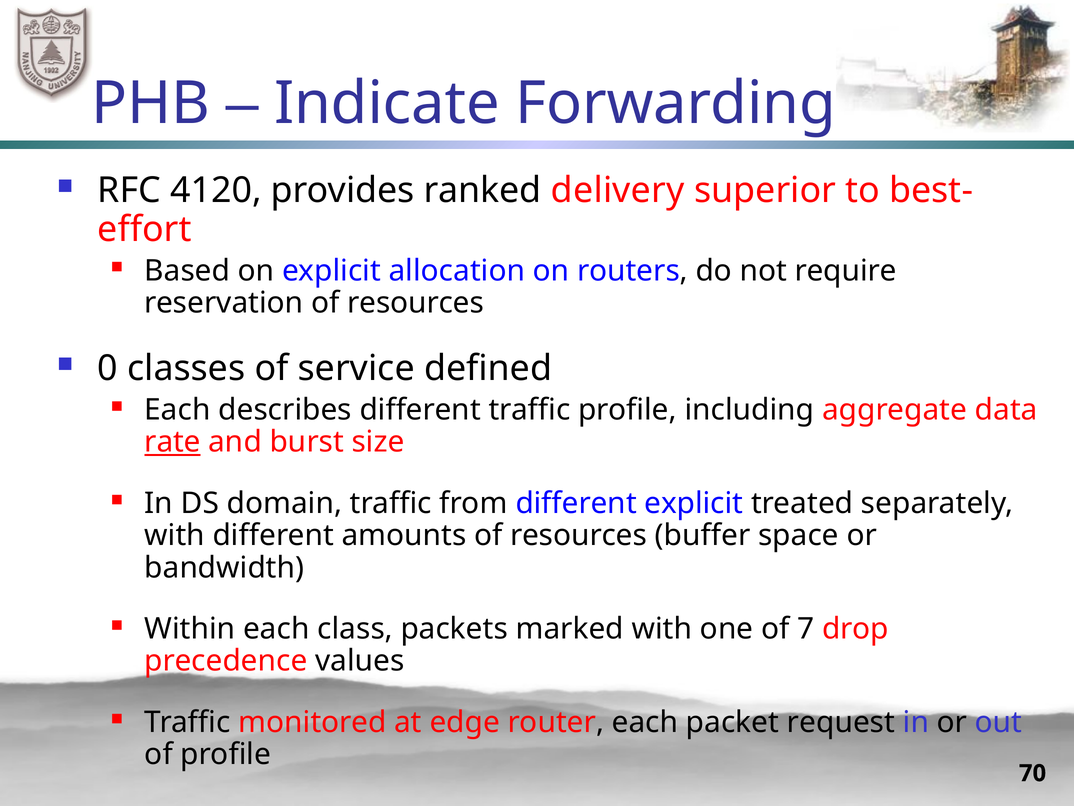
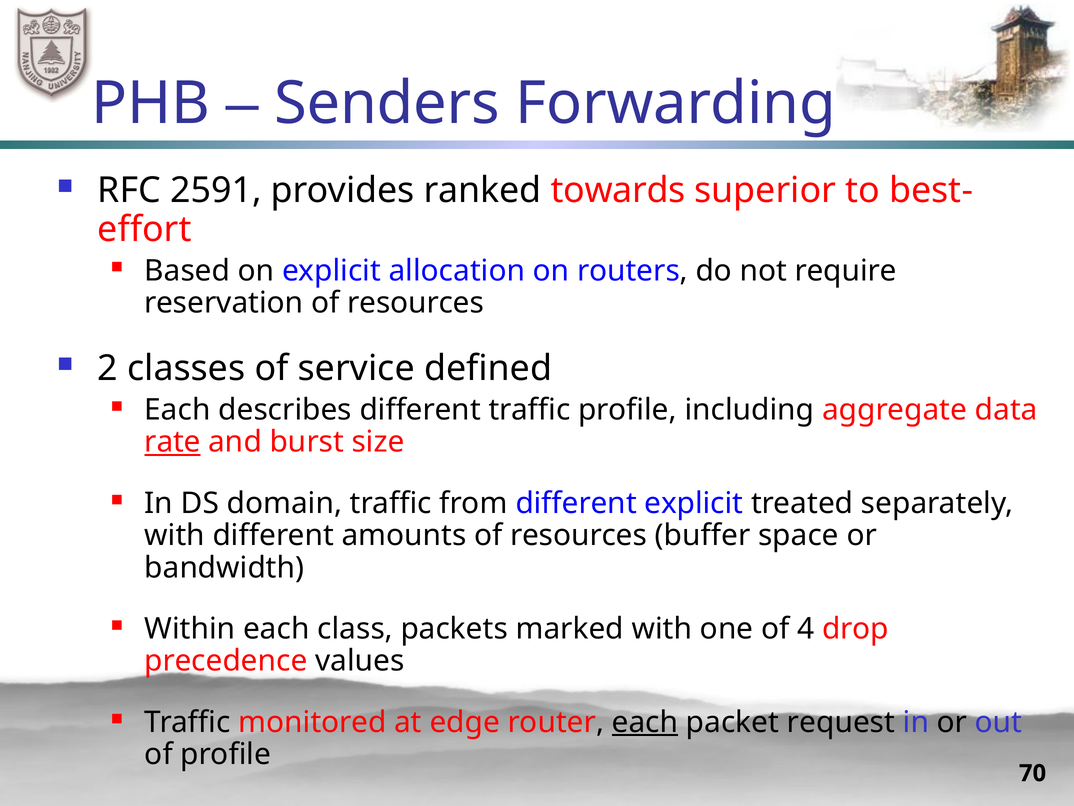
Indicate: Indicate -> Senders (387, 104)
4120: 4120 -> 2591 (216, 190)
delivery: delivery -> towards (618, 190)
0: 0 -> 2 (108, 368)
7: 7 -> 4 (806, 629)
each underline: none -> present (645, 722)
